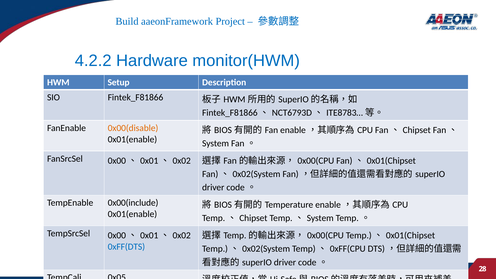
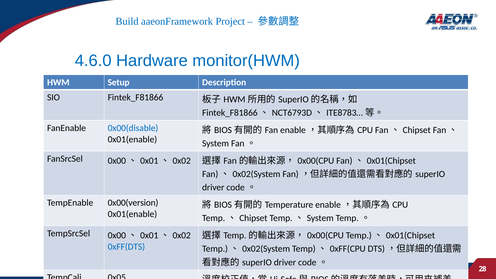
4.2.2: 4.2.2 -> 4.6.0 (93, 61)
0x00(disable colour: orange -> blue (133, 128)
0x00(include: 0x00(include -> 0x00(version (133, 203)
